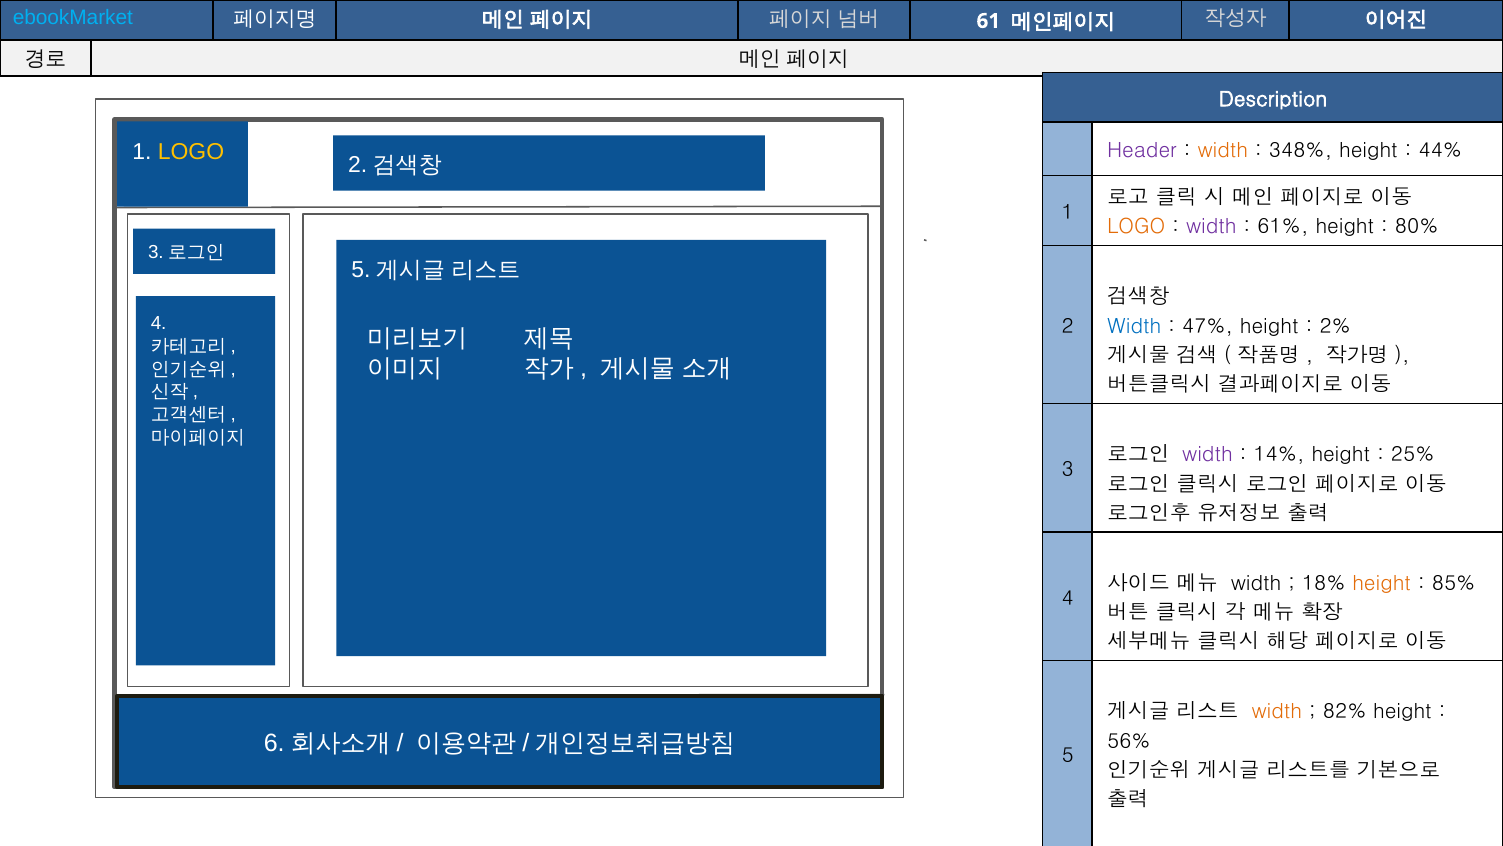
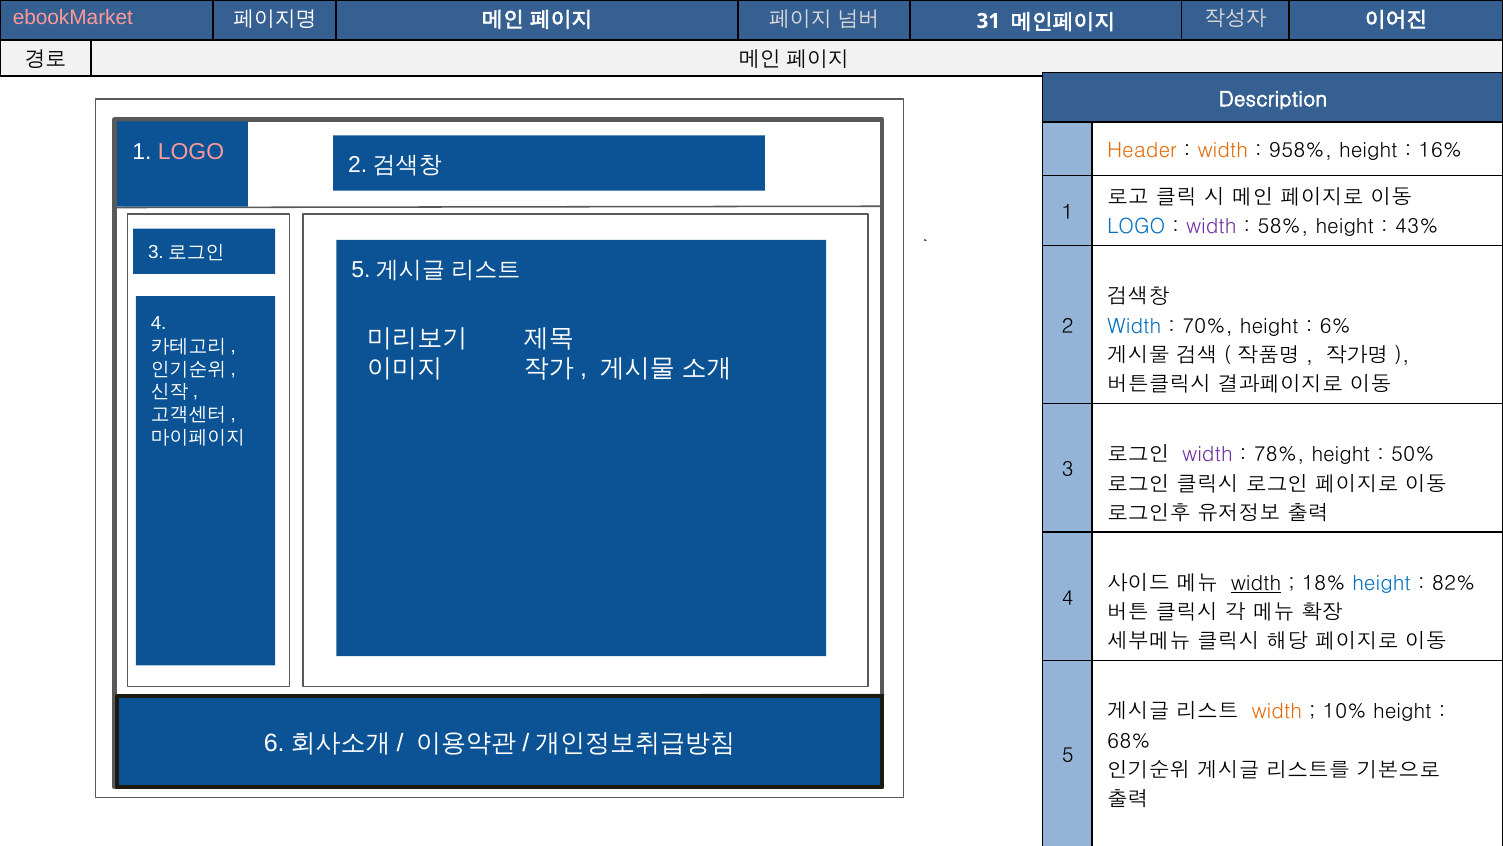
ebookMarket colour: light blue -> pink (73, 18)
61: 61 -> 31 (988, 21)
LOGO colour: yellow -> pink (191, 152)
Header colour: purple -> orange (1142, 151)
348%: 348% -> 958% (1301, 151)
44%: 44% -> 16% (1440, 151)
LOGO colour: orange -> blue (1136, 227)
61%: 61% -> 58% (1283, 227)
80%: 80% -> 43% (1417, 227)
47%: 47% -> 70% (1208, 326)
2%: 2% -> 6% (1335, 326)
14%: 14% -> 78% (1279, 455)
25%: 25% -> 50% (1413, 455)
width underline: none -> present (1256, 583)
height colour: orange -> blue (1382, 583)
85%: 85% -> 82% (1454, 583)
82%: 82% -> 10% (1345, 712)
56%: 56% -> 68% (1129, 741)
